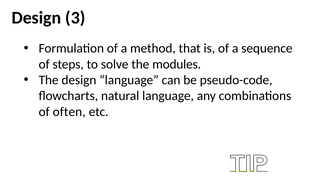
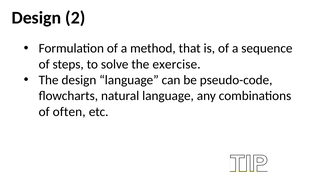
3: 3 -> 2 (75, 18)
modules: modules -> exercise (177, 64)
